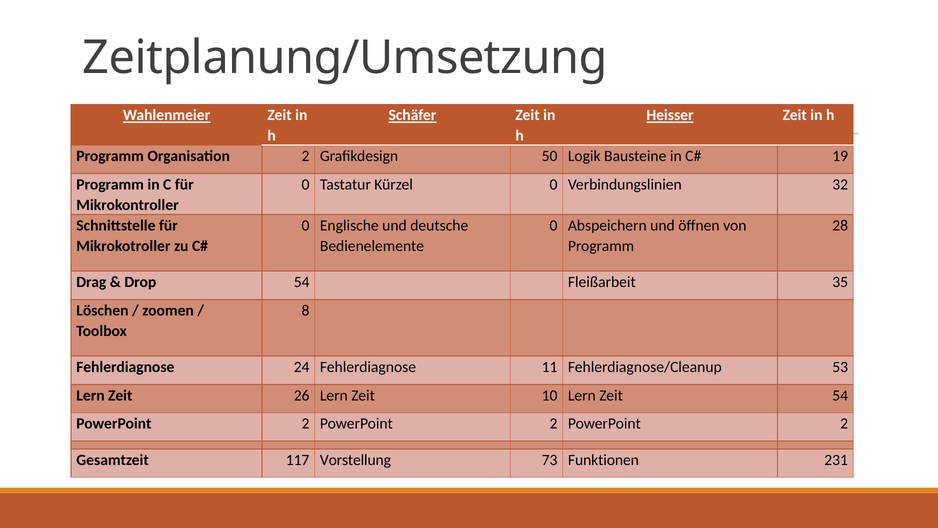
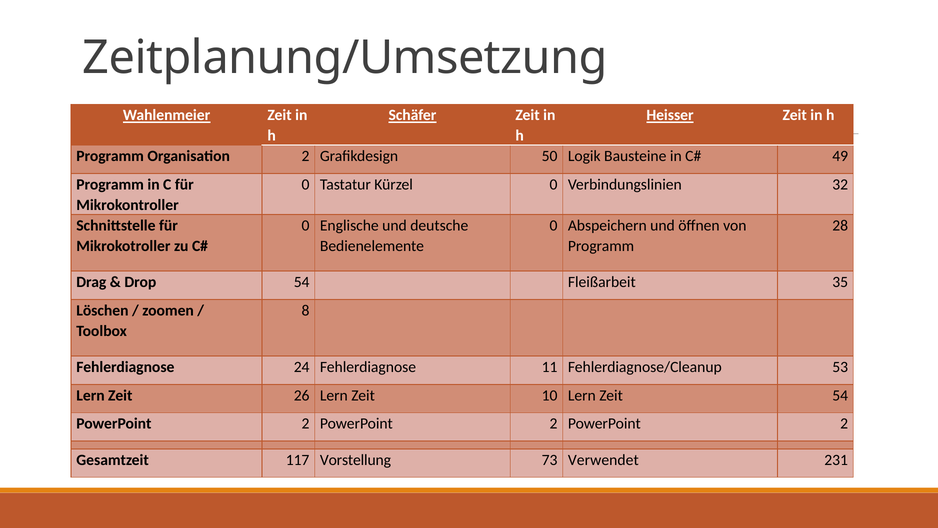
19: 19 -> 49 (840, 156)
Funktionen: Funktionen -> Verwendet (603, 460)
